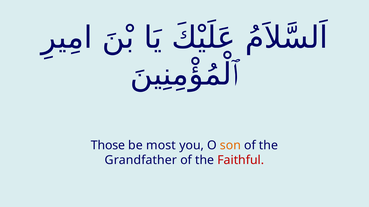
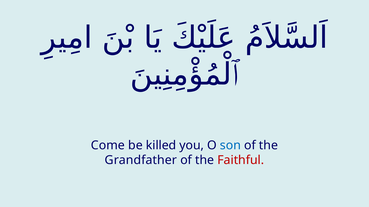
Those: Those -> Come (108, 146)
most: most -> killed (161, 146)
son colour: orange -> blue (230, 146)
